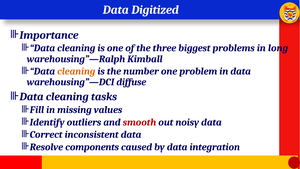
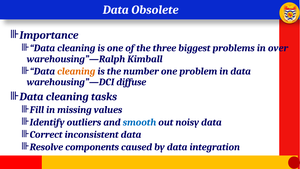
Digitized: Digitized -> Obsolete (155, 10)
long: long -> over (278, 48)
smooth colour: red -> blue (139, 122)
